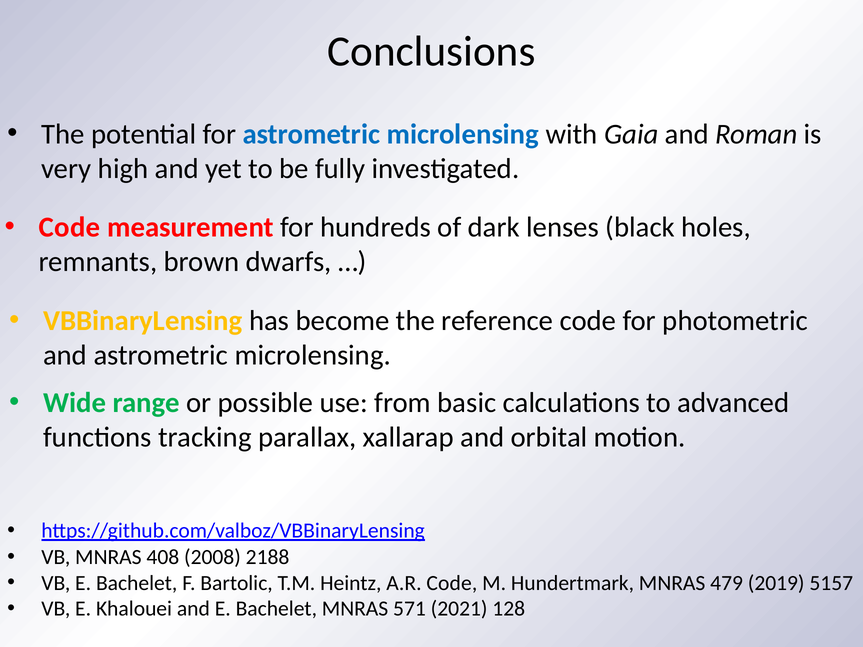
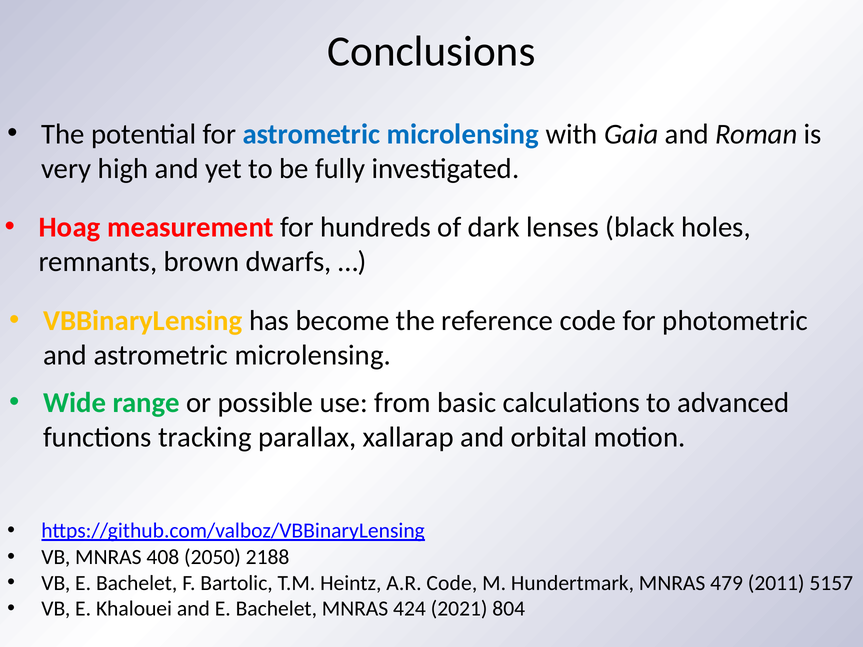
Code: Code -> Hoag (70, 228)
2008: 2008 -> 2050 (212, 557)
2019: 2019 -> 2011 (776, 583)
571: 571 -> 424 (409, 609)
128: 128 -> 804 (509, 609)
